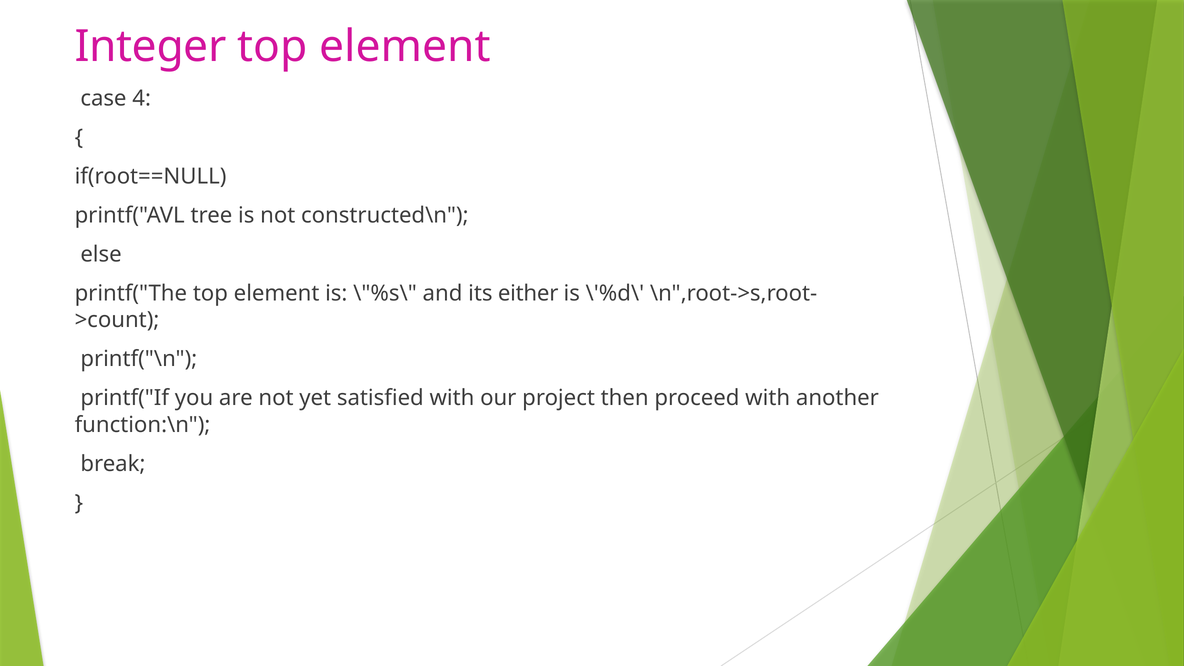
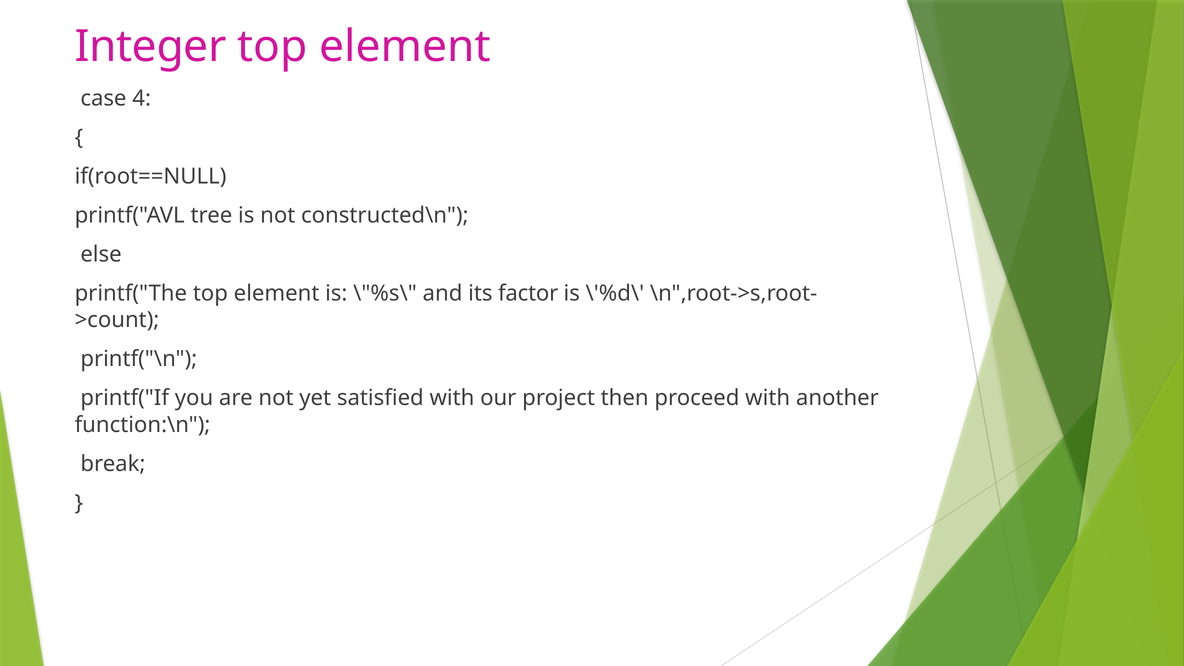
either: either -> factor (528, 294)
